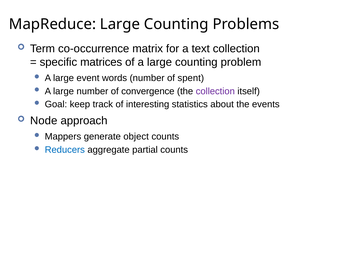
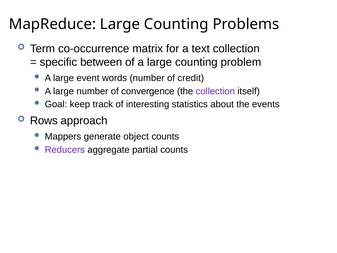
matrices: matrices -> between (101, 62)
spent: spent -> credit (191, 78)
Node: Node -> Rows (44, 120)
Reducers colour: blue -> purple (65, 150)
